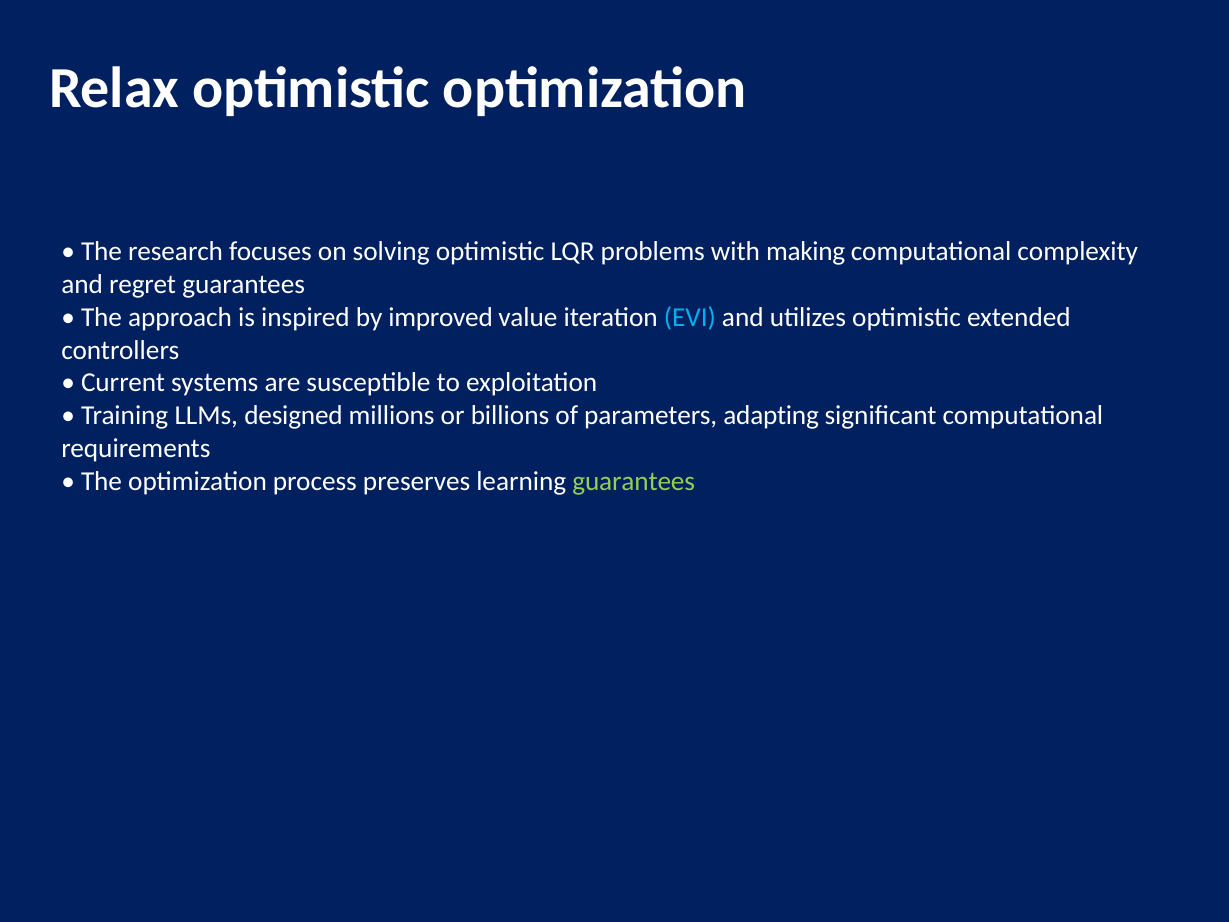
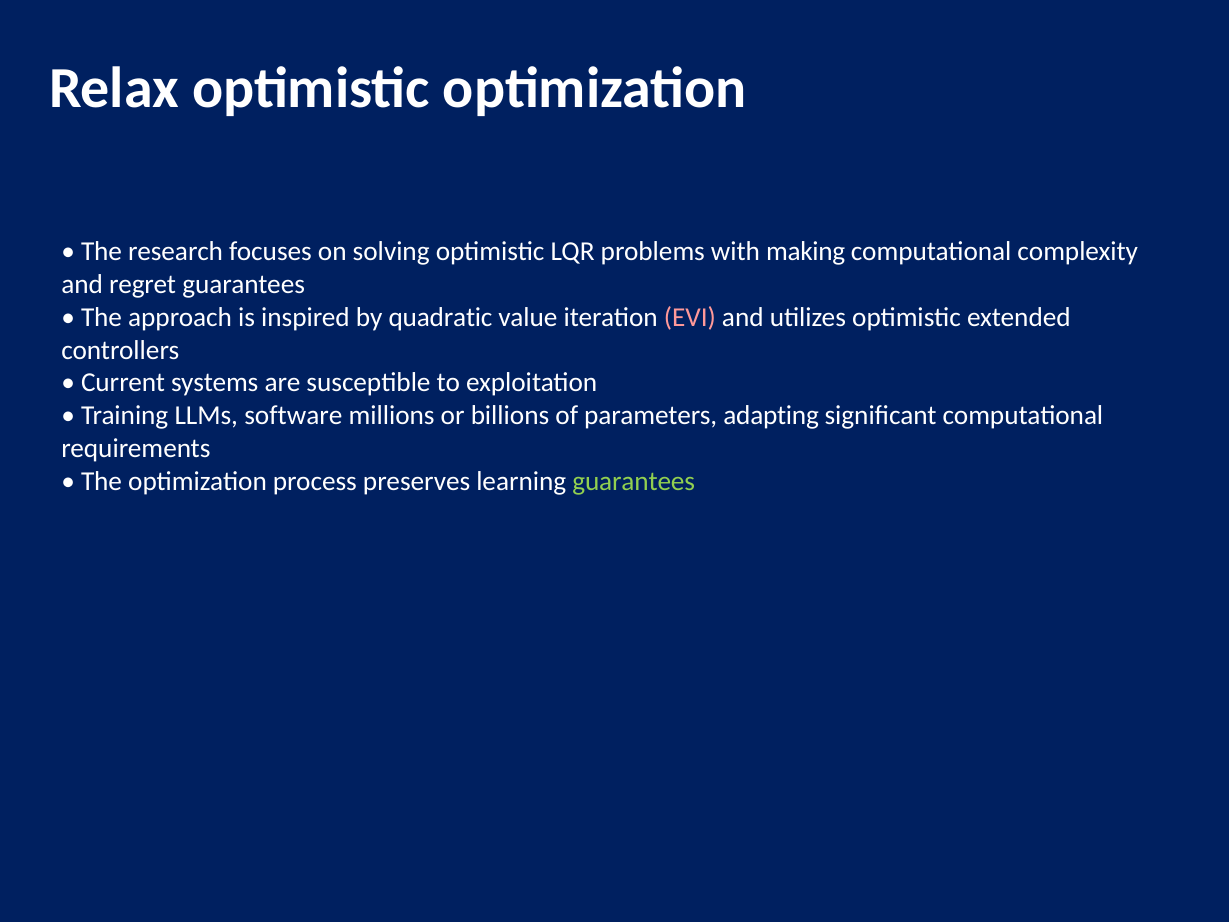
improved: improved -> quadratic (441, 317)
EVI colour: light blue -> pink (690, 317)
designed: designed -> software (293, 416)
